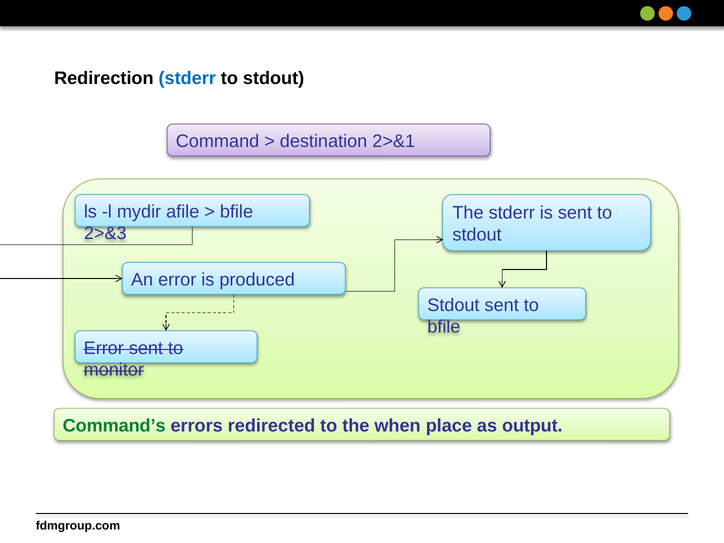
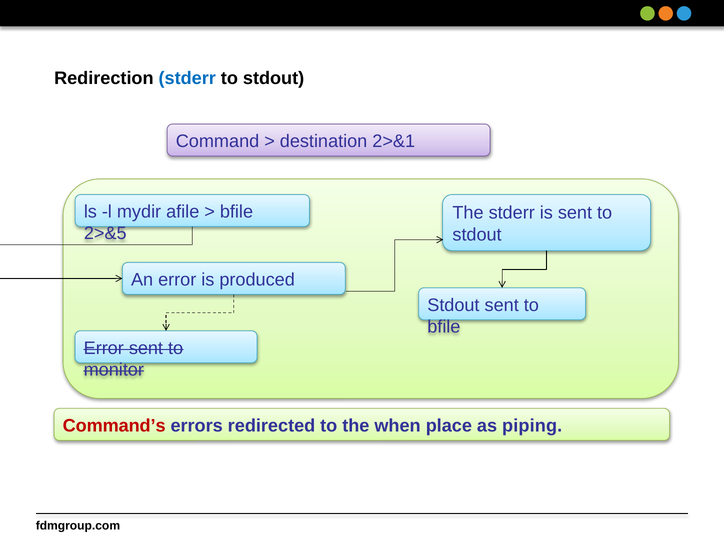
2>&3: 2>&3 -> 2>&5 (105, 234)
Command’s colour: green -> red (114, 426)
output: output -> piping (532, 426)
